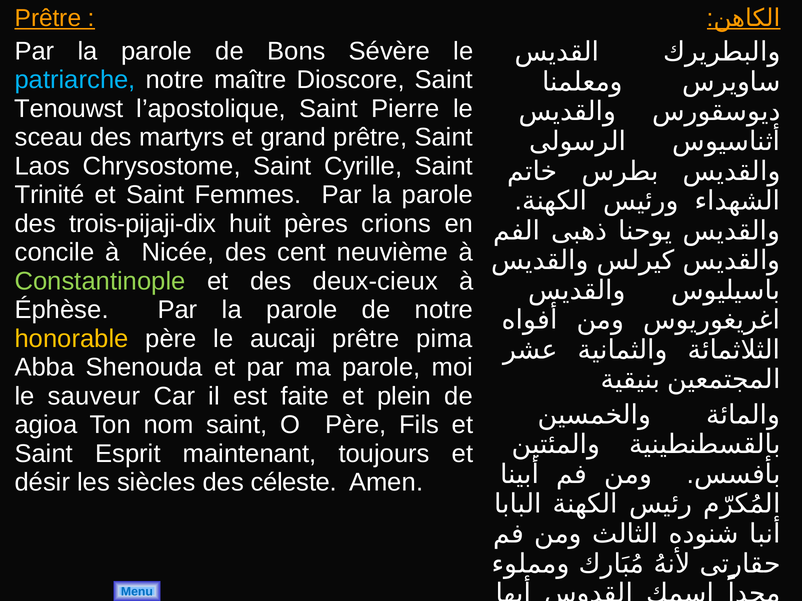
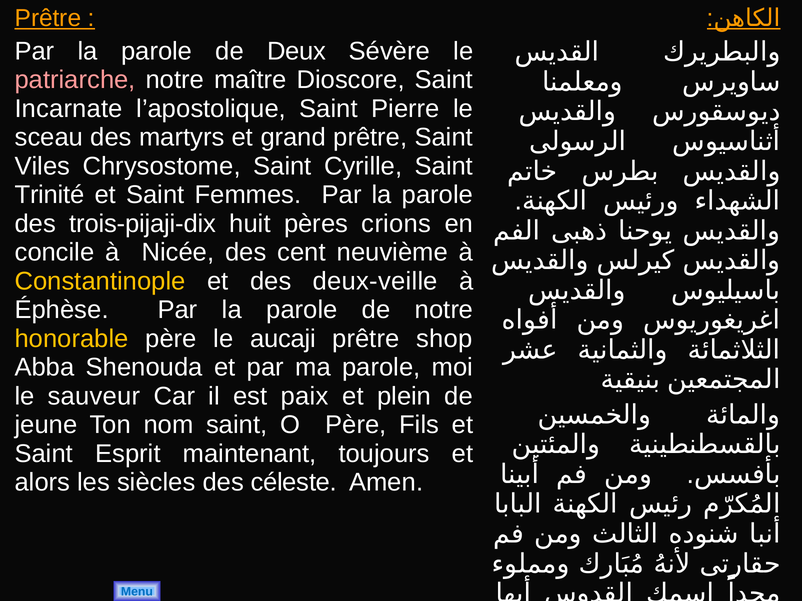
Bons: Bons -> Deux (297, 51)
patriarche colour: light blue -> pink (75, 80)
Tenouwst: Tenouwst -> Incarnate (69, 109)
Laos: Laos -> Viles (42, 166)
Constantinople colour: light green -> yellow (100, 281)
deux-cieux: deux-cieux -> deux-veille (375, 281)
pima: pima -> shop (445, 339)
faite: faite -> paix (305, 397)
agioa: agioa -> jeune (46, 425)
désir: désir -> alors (42, 483)
